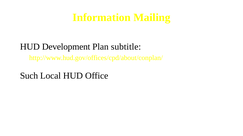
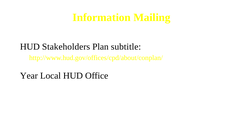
Development: Development -> Stakeholders (66, 47)
Such: Such -> Year (29, 76)
